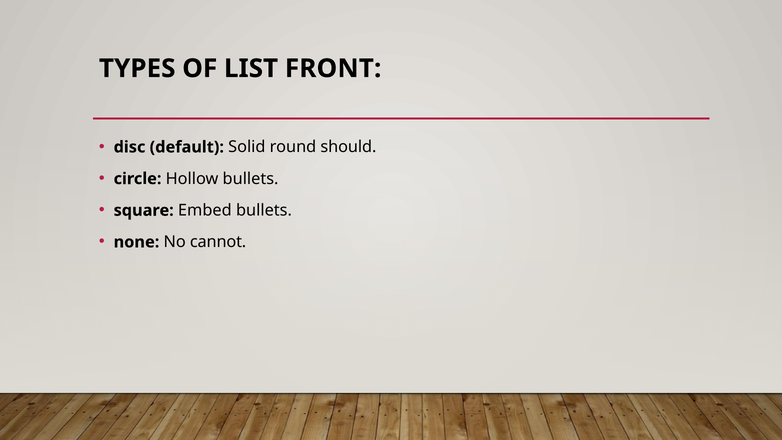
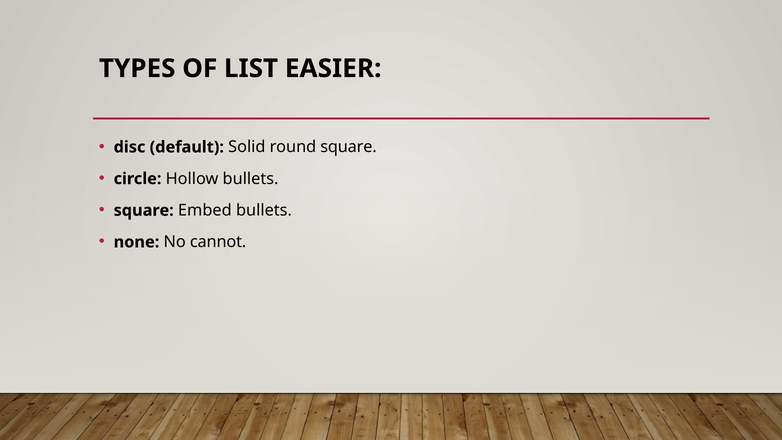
FRONT: FRONT -> EASIER (333, 68)
round should: should -> square (348, 147)
